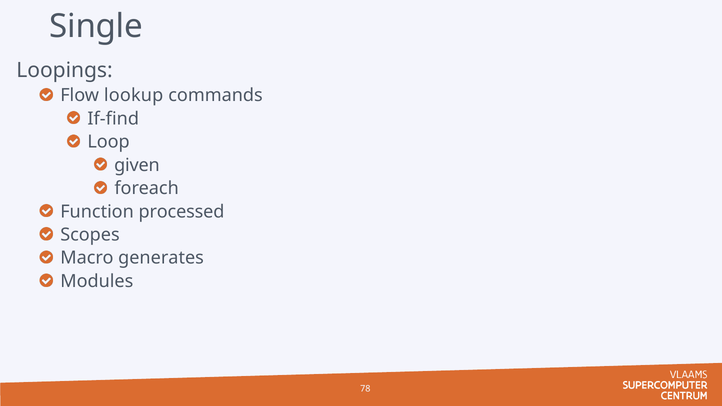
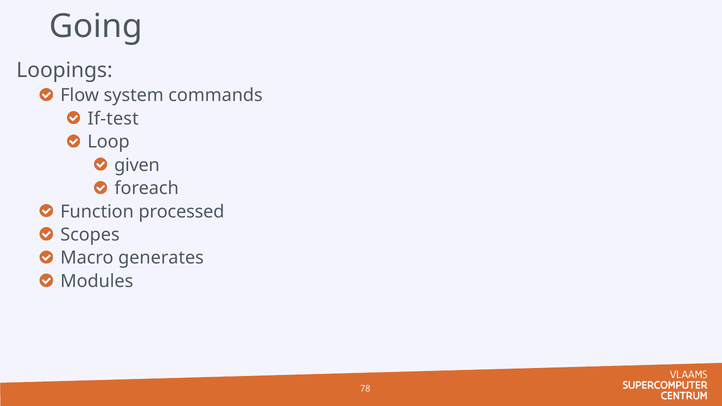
Single: Single -> Going (96, 26)
lookup: lookup -> system (134, 95)
If-find: If-find -> If-test (113, 119)
